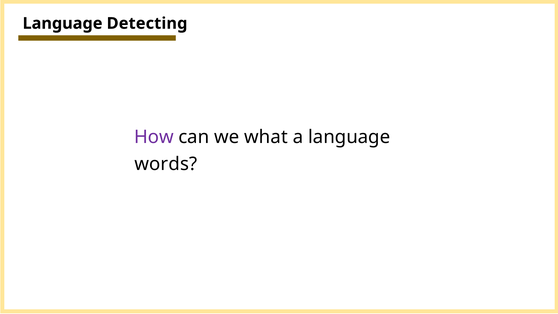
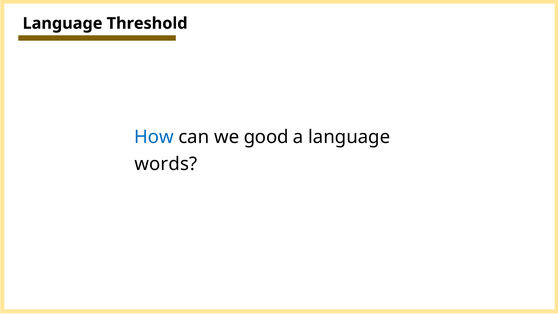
Detecting: Detecting -> Threshold (147, 23)
How colour: purple -> blue (154, 137)
what: what -> good (266, 137)
